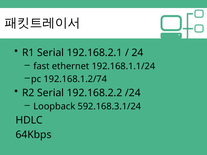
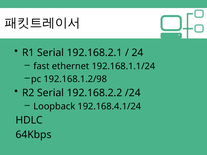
192.168.1.2/74: 192.168.1.2/74 -> 192.168.1.2/98 (75, 79)
592.168.3.1/24: 592.168.3.1/24 -> 192.168.4.1/24 (109, 107)
